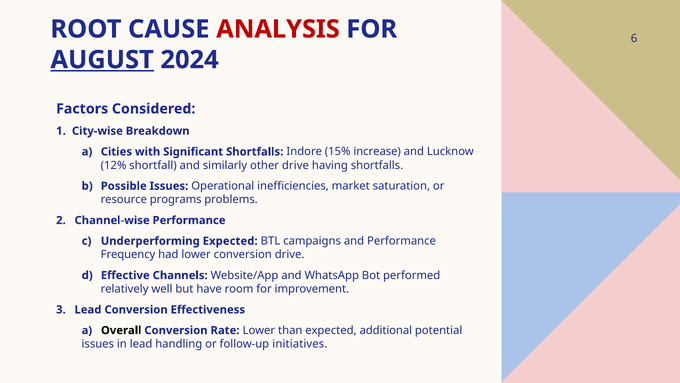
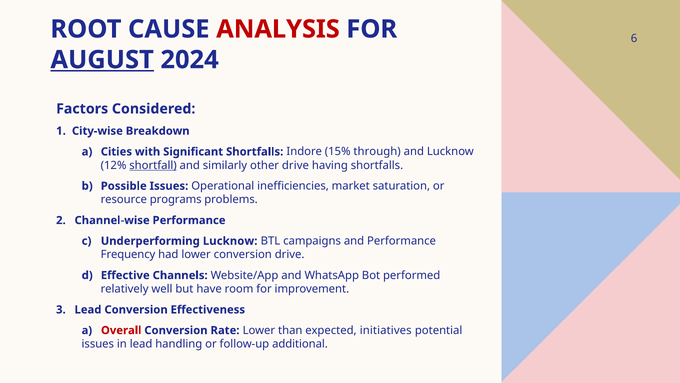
increase: increase -> through (377, 152)
shortfall underline: none -> present (153, 165)
Underperforming Expected: Expected -> Lucknow (230, 241)
Overall colour: black -> red (121, 330)
additional: additional -> initiatives (386, 330)
initiatives: initiatives -> additional (300, 344)
